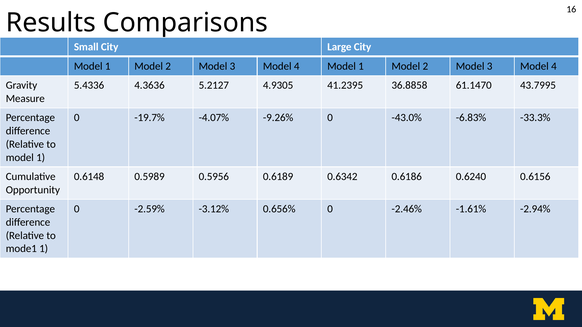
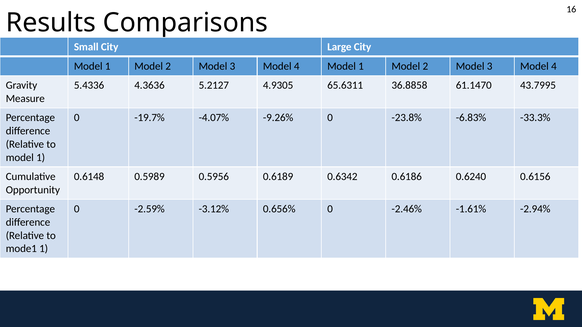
41.2395: 41.2395 -> 65.6311 (345, 85)
-43.0%: -43.0% -> -23.8% (407, 118)
